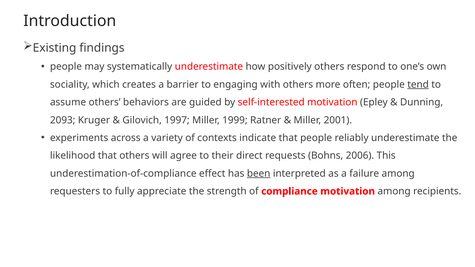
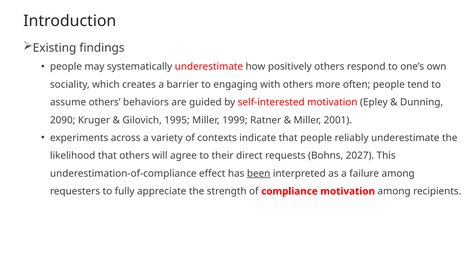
tend underline: present -> none (418, 85)
2093: 2093 -> 2090 (63, 120)
1997: 1997 -> 1995 (177, 120)
2006: 2006 -> 2027 (360, 156)
